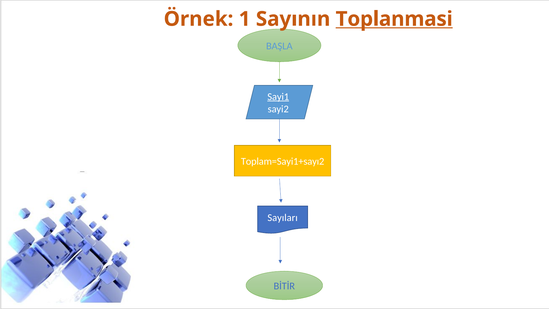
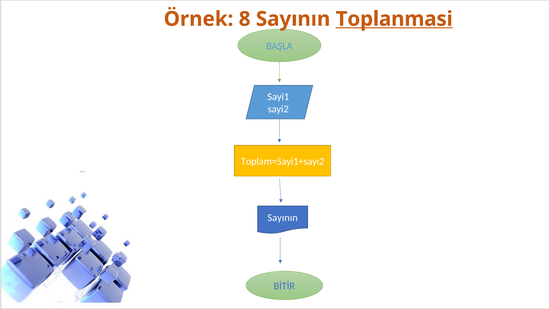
1: 1 -> 8 (245, 19)
Sayi1 underline: present -> none (278, 97)
Sayıları: Sayıları -> Sayının (283, 218)
